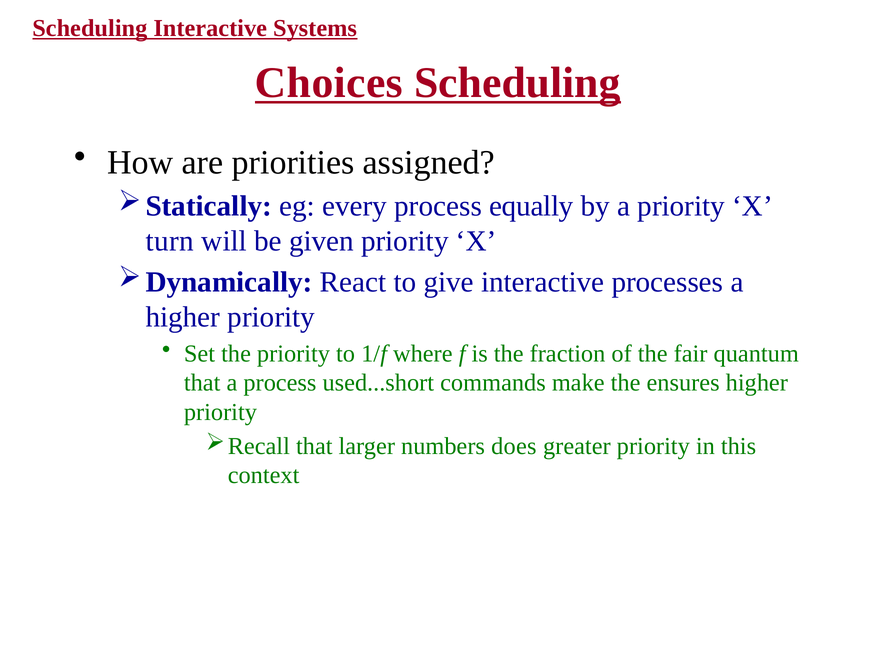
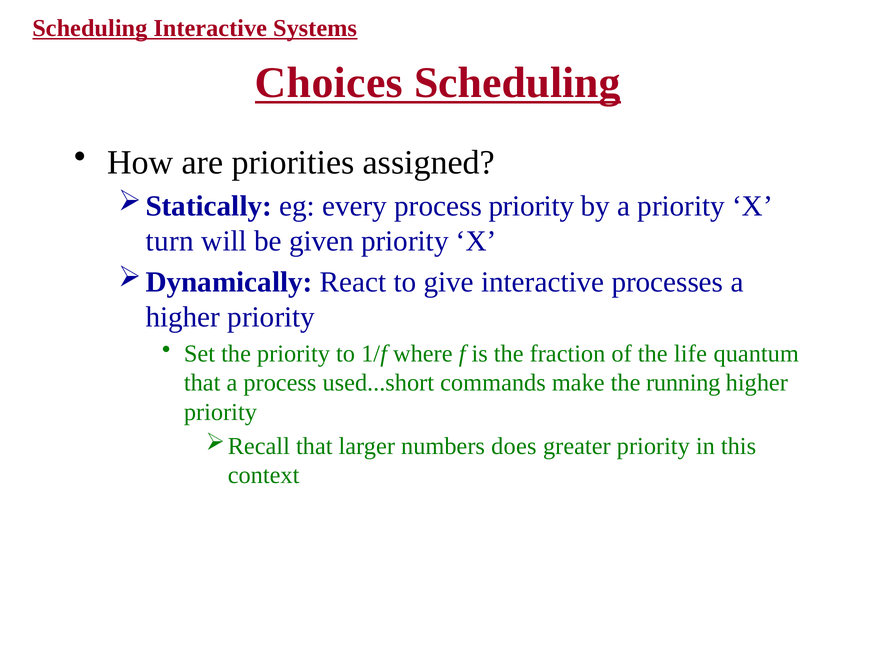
process equally: equally -> priority (531, 206)
fair: fair -> life (690, 354)
ensures: ensures -> running (683, 383)
